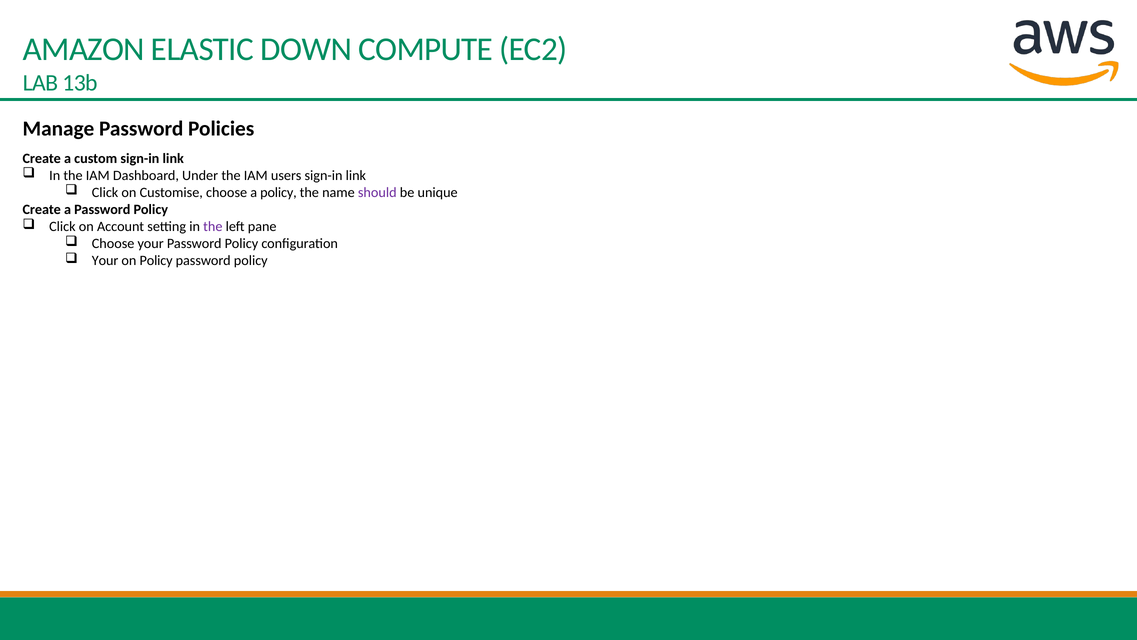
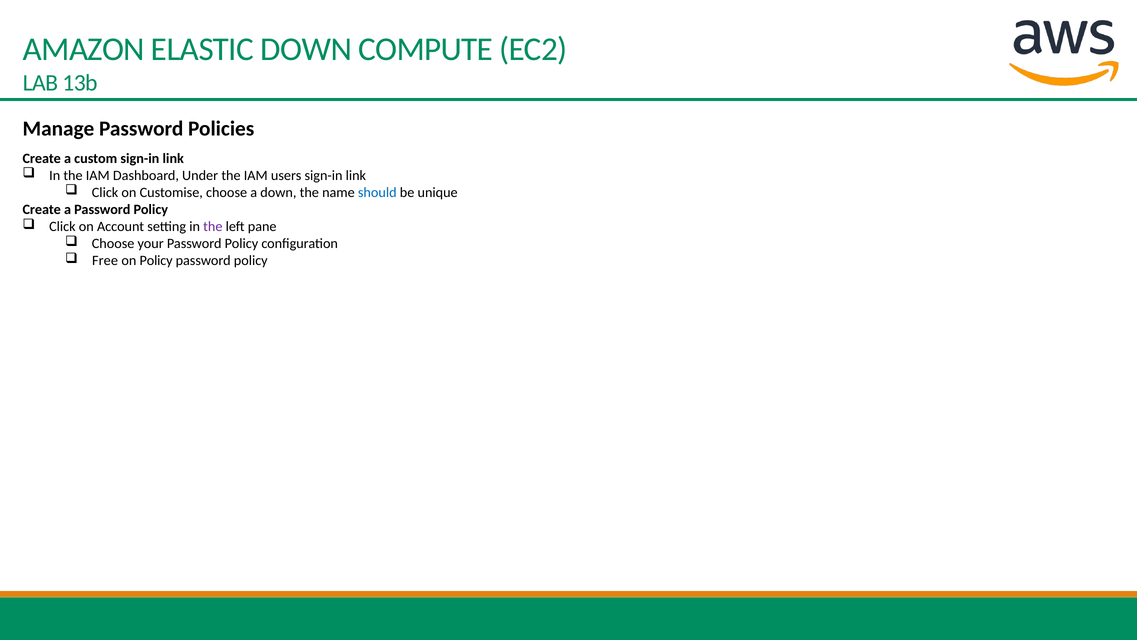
a policy: policy -> down (278, 192)
should colour: purple -> blue (377, 192)
Your: Your -> Free (105, 261)
